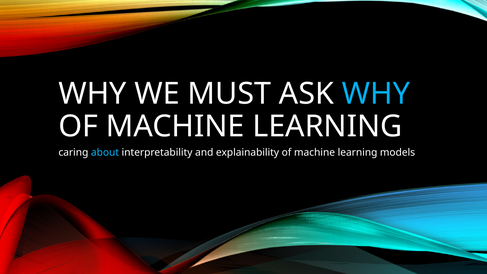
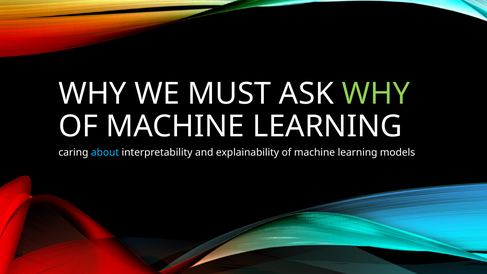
WHY colour: light blue -> light green (376, 94)
